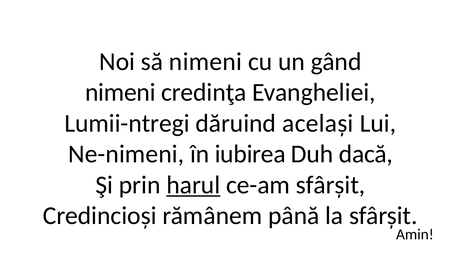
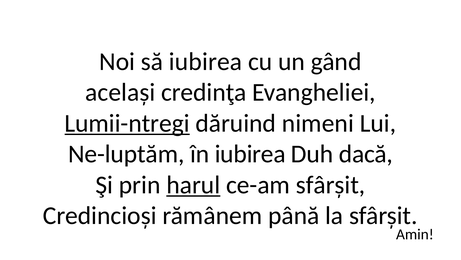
să nimeni: nimeni -> iubirea (206, 62)
nimeni: nimeni -> același (120, 92)
Lumii-ntregi underline: none -> present (127, 123)
același: același -> nimeni (318, 123)
Ne-nimeni: Ne-nimeni -> Ne-luptăm (126, 154)
